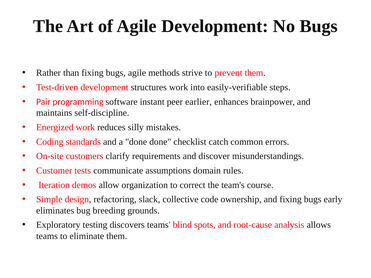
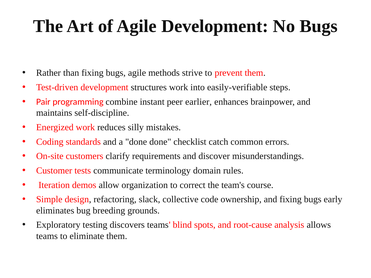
software: software -> combine (122, 102)
assumptions: assumptions -> terminology (168, 171)
